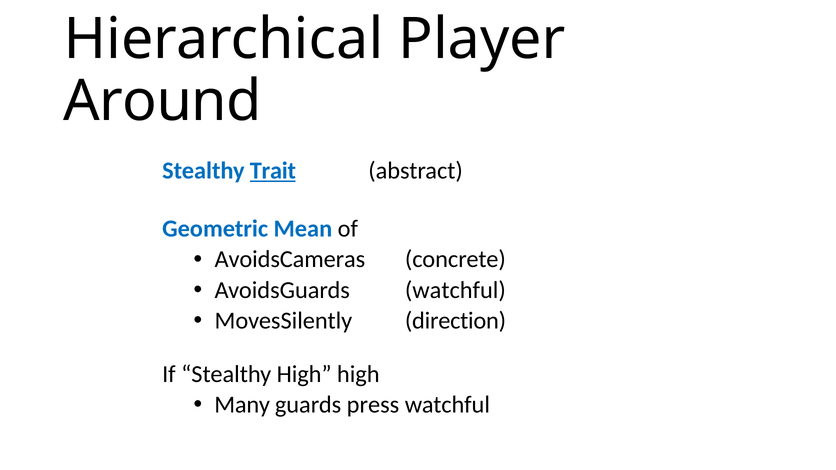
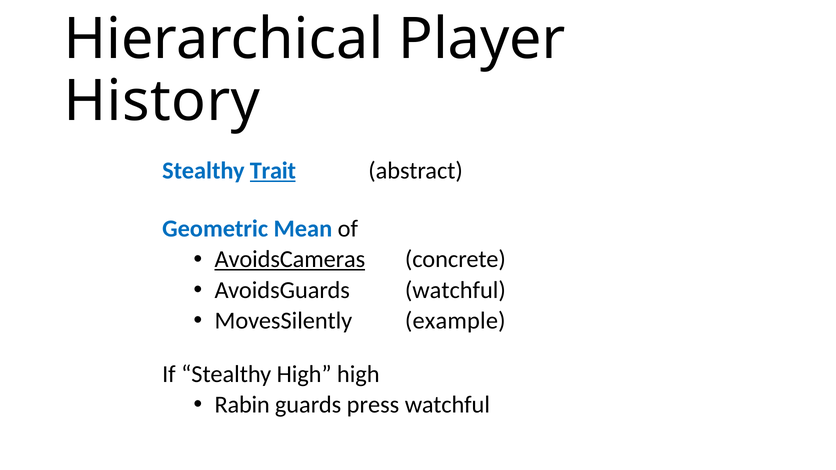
Around: Around -> History (162, 101)
AvoidsCameras underline: none -> present (290, 260)
direction: direction -> example (455, 321)
Many: Many -> Rabin (242, 405)
